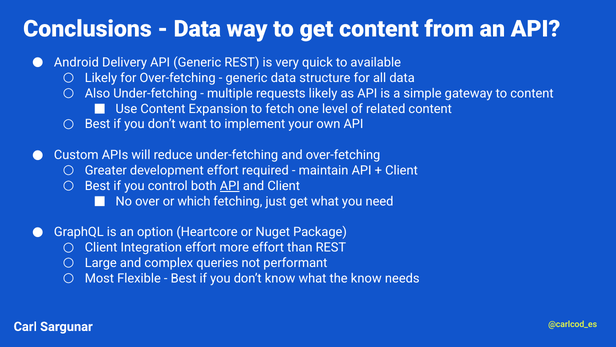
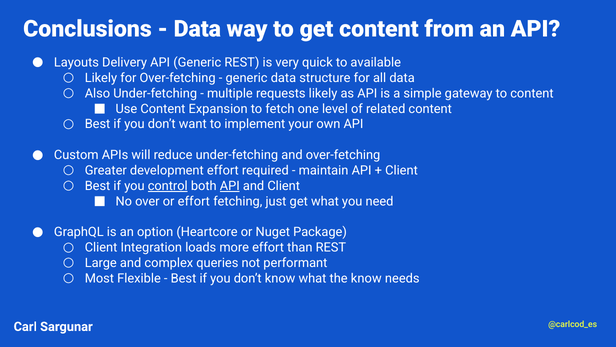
Android: Android -> Layouts (76, 62)
control underline: none -> present (168, 186)
or which: which -> effort (194, 201)
Integration effort: effort -> loads (201, 247)
